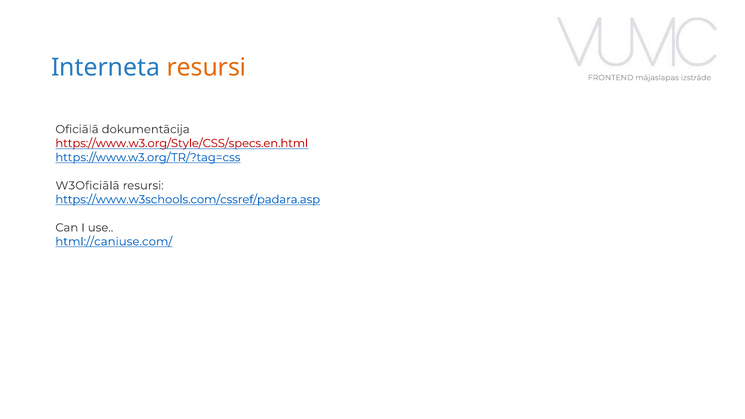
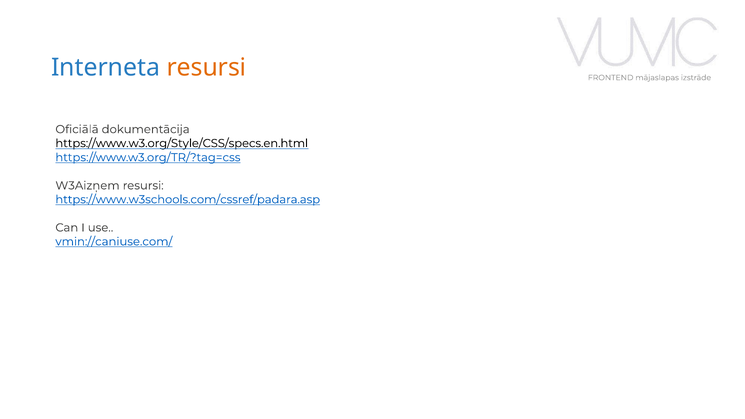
https://www.w3.org/Style/CSS/specs.en.html colour: red -> black (182, 143)
W3Oficiālā: W3Oficiālā -> W3Aizņem (88, 186)
html://caniuse.com/: html://caniuse.com/ -> vmin://caniuse.com/ (114, 242)
